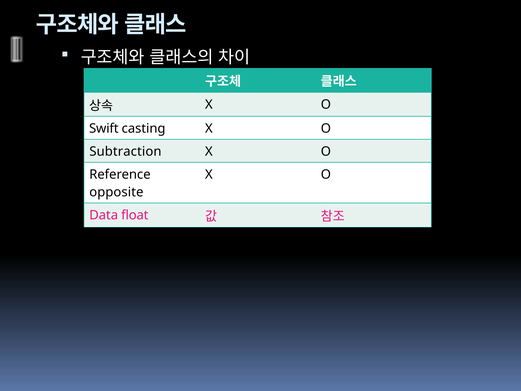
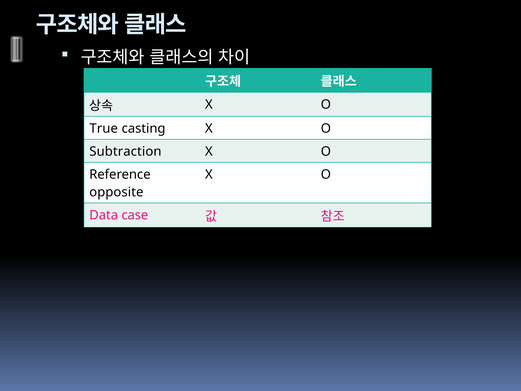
Swift: Swift -> True (104, 129)
float: float -> case (135, 215)
